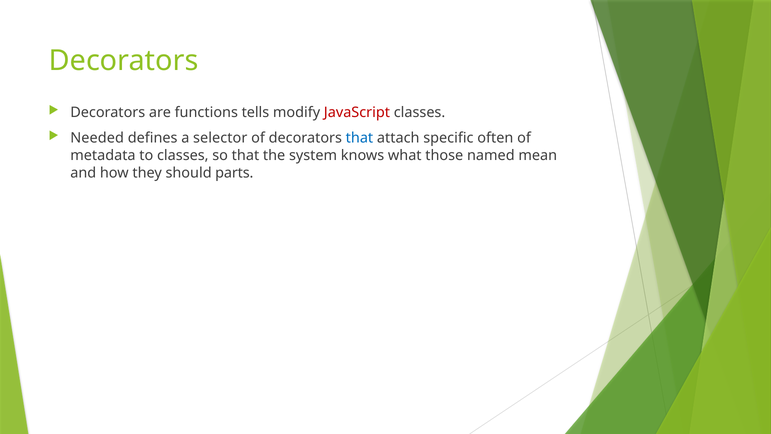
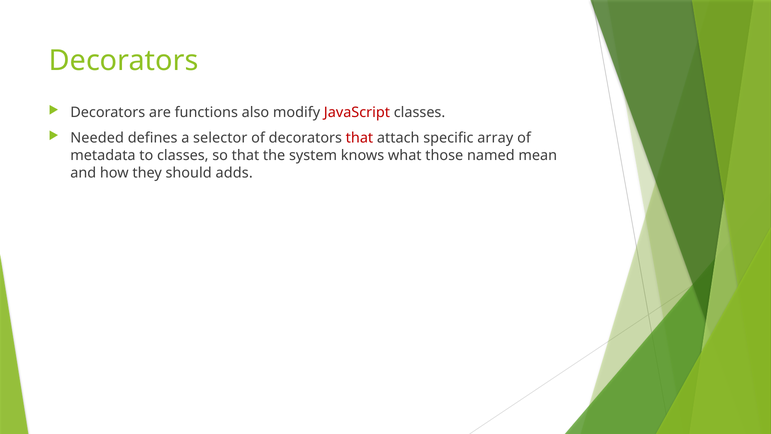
tells: tells -> also (255, 113)
that colour: blue -> red (359, 138)
often: often -> array (495, 138)
parts: parts -> adds (234, 173)
